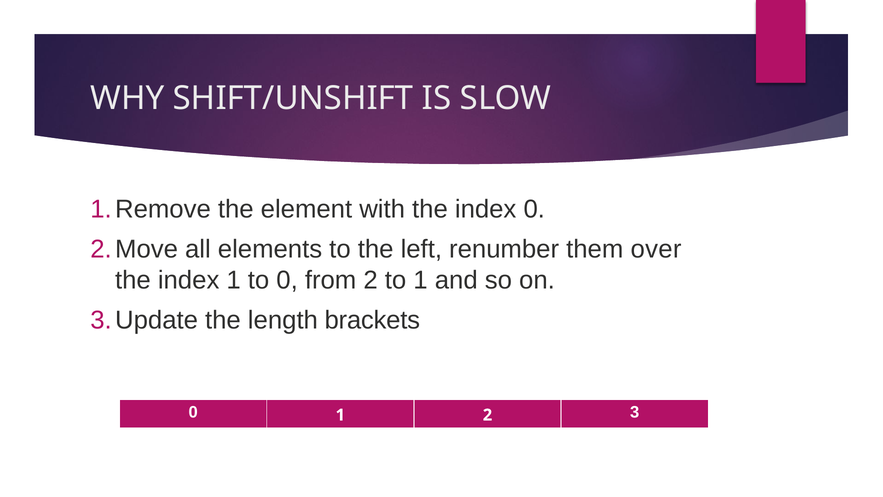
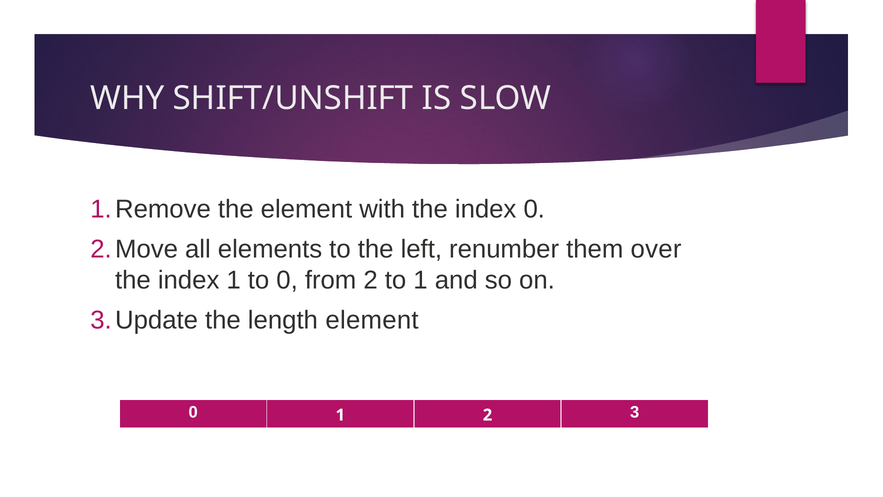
length brackets: brackets -> element (372, 320)
